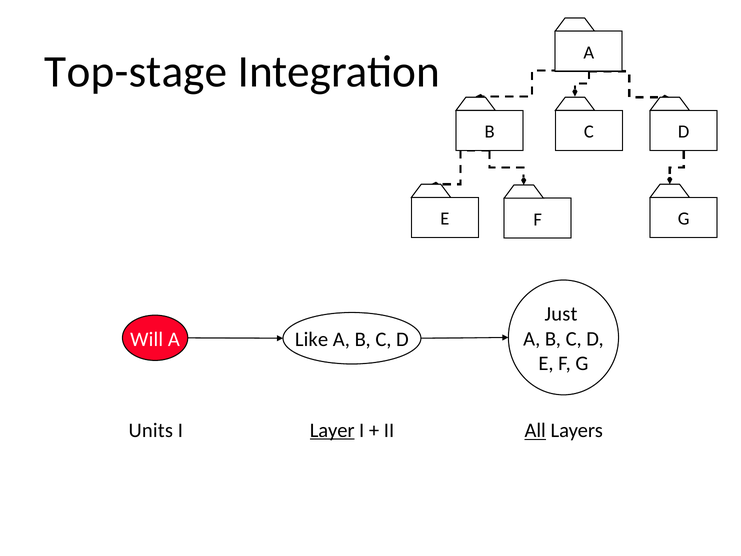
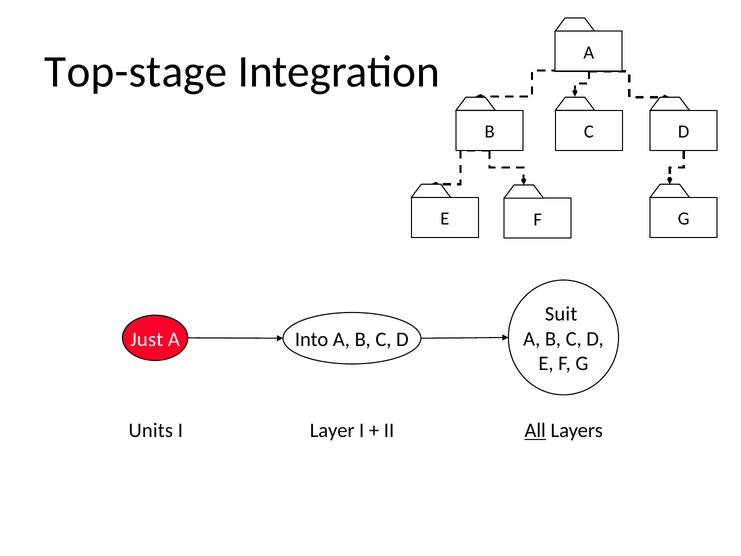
Just: Just -> Suit (561, 314)
Will: Will -> Just (147, 339)
Like: Like -> Into (312, 339)
Layer underline: present -> none (332, 430)
